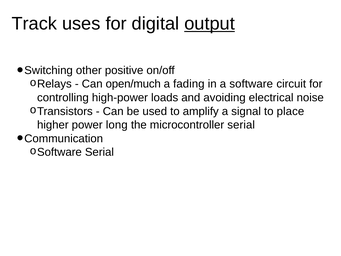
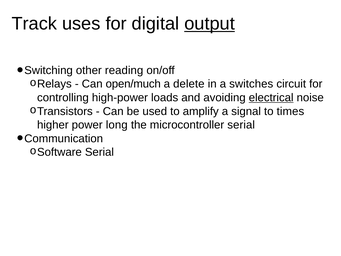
positive: positive -> reading (124, 70)
fading: fading -> delete (189, 84)
software: software -> switches (251, 84)
electrical underline: none -> present (271, 98)
place: place -> times (290, 111)
